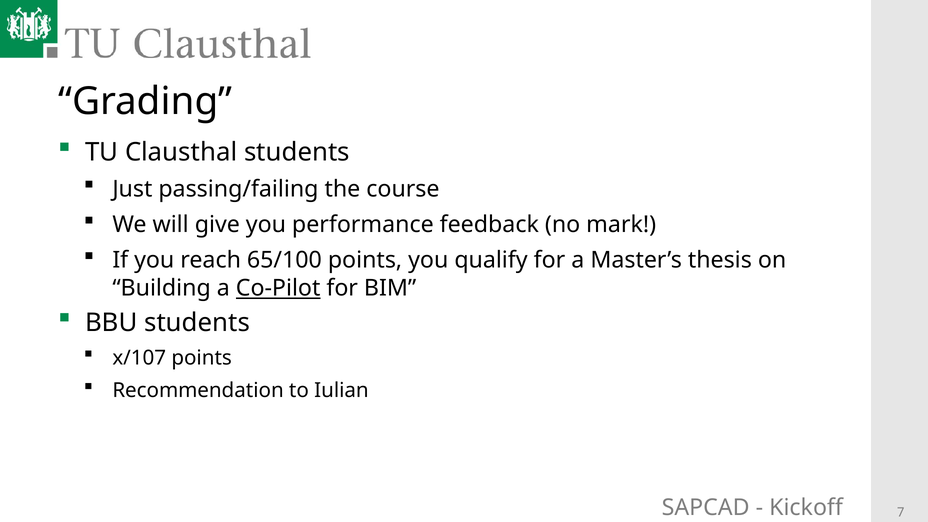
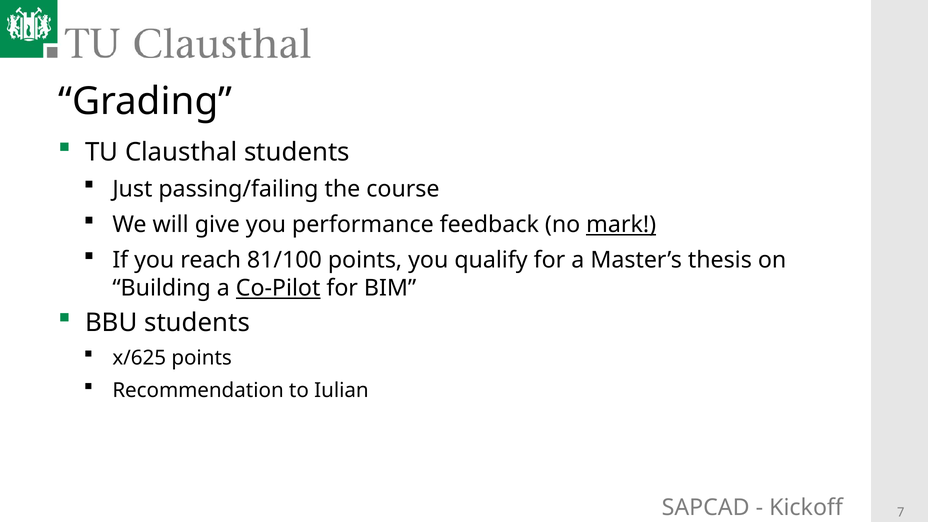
mark underline: none -> present (621, 225)
65/100: 65/100 -> 81/100 (284, 260)
x/107: x/107 -> x/625 (139, 358)
